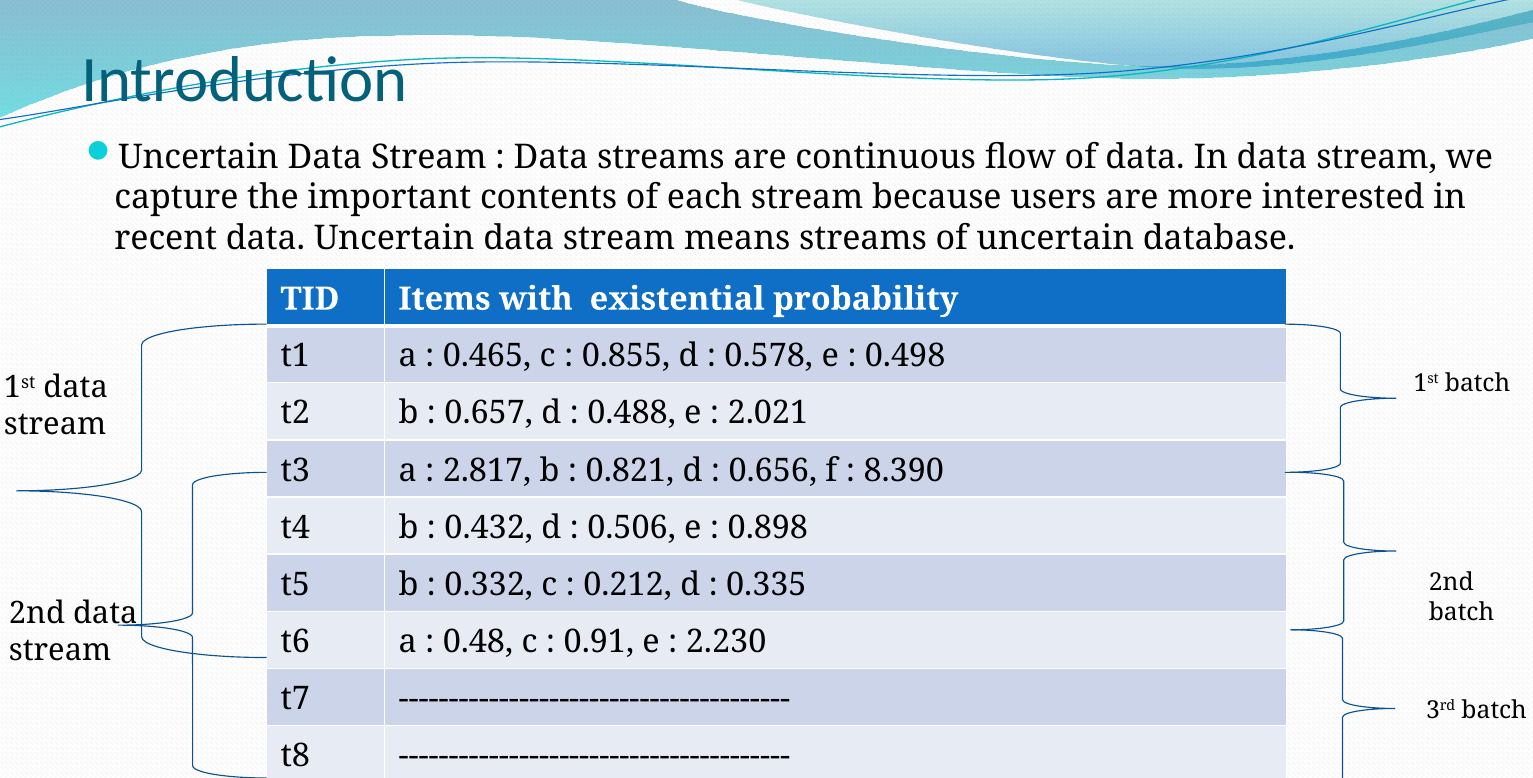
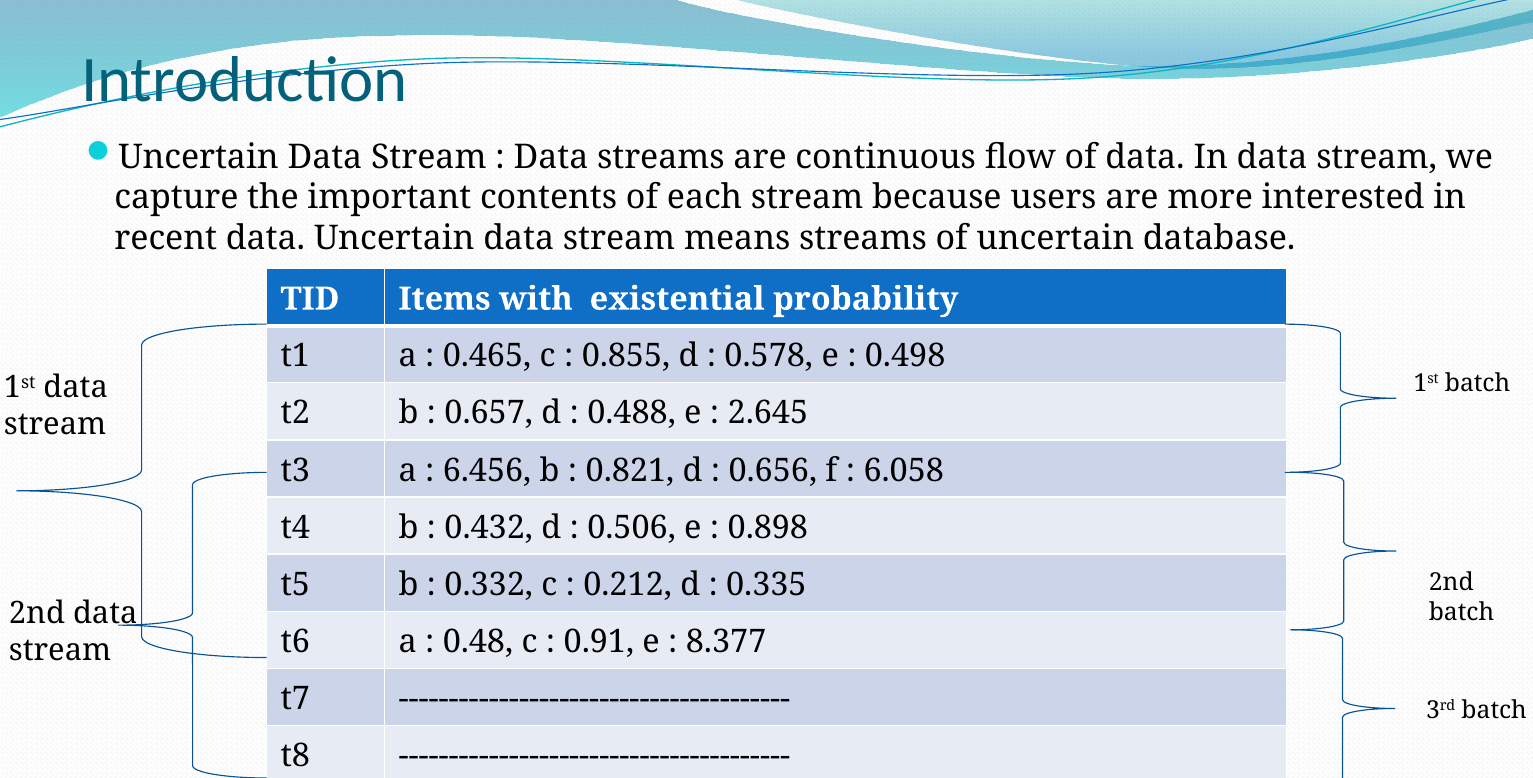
2.021: 2.021 -> 2.645 (768, 413)
2.817: 2.817 -> 6.456 (487, 470)
8.390: 8.390 -> 6.058 (904, 470)
2.230: 2.230 -> 8.377 (726, 641)
